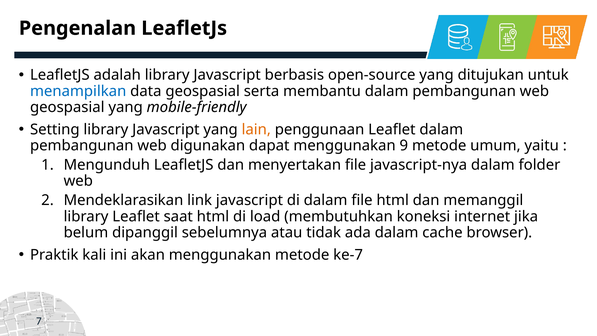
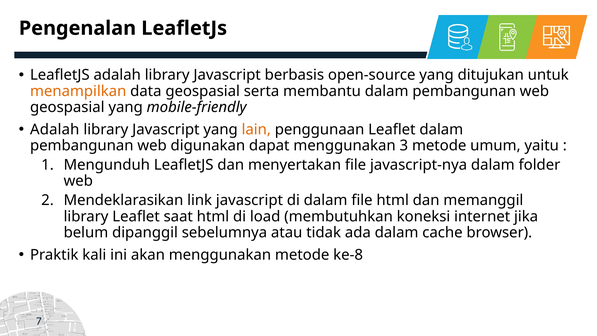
menampilkan colour: blue -> orange (78, 91)
Setting: Setting -> Adalah (55, 130)
9: 9 -> 3 (404, 146)
ke-7: ke-7 -> ke-8 (348, 255)
